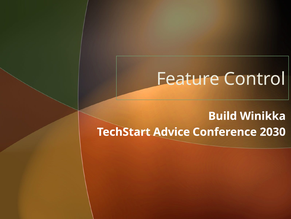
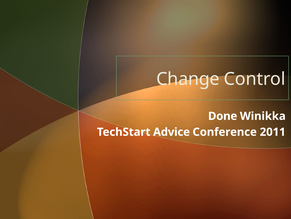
Feature: Feature -> Change (188, 79)
Build: Build -> Done (223, 116)
2030: 2030 -> 2011 (273, 132)
